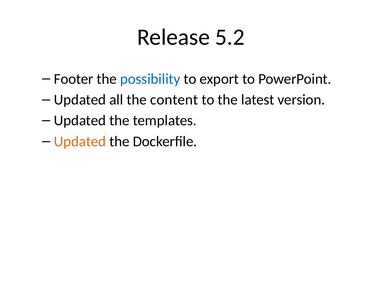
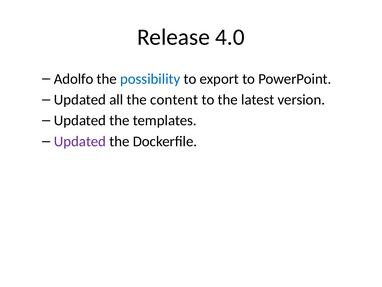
5.2: 5.2 -> 4.0 (230, 37)
Footer: Footer -> Adolfo (74, 79)
Updated colour: orange -> purple (80, 141)
